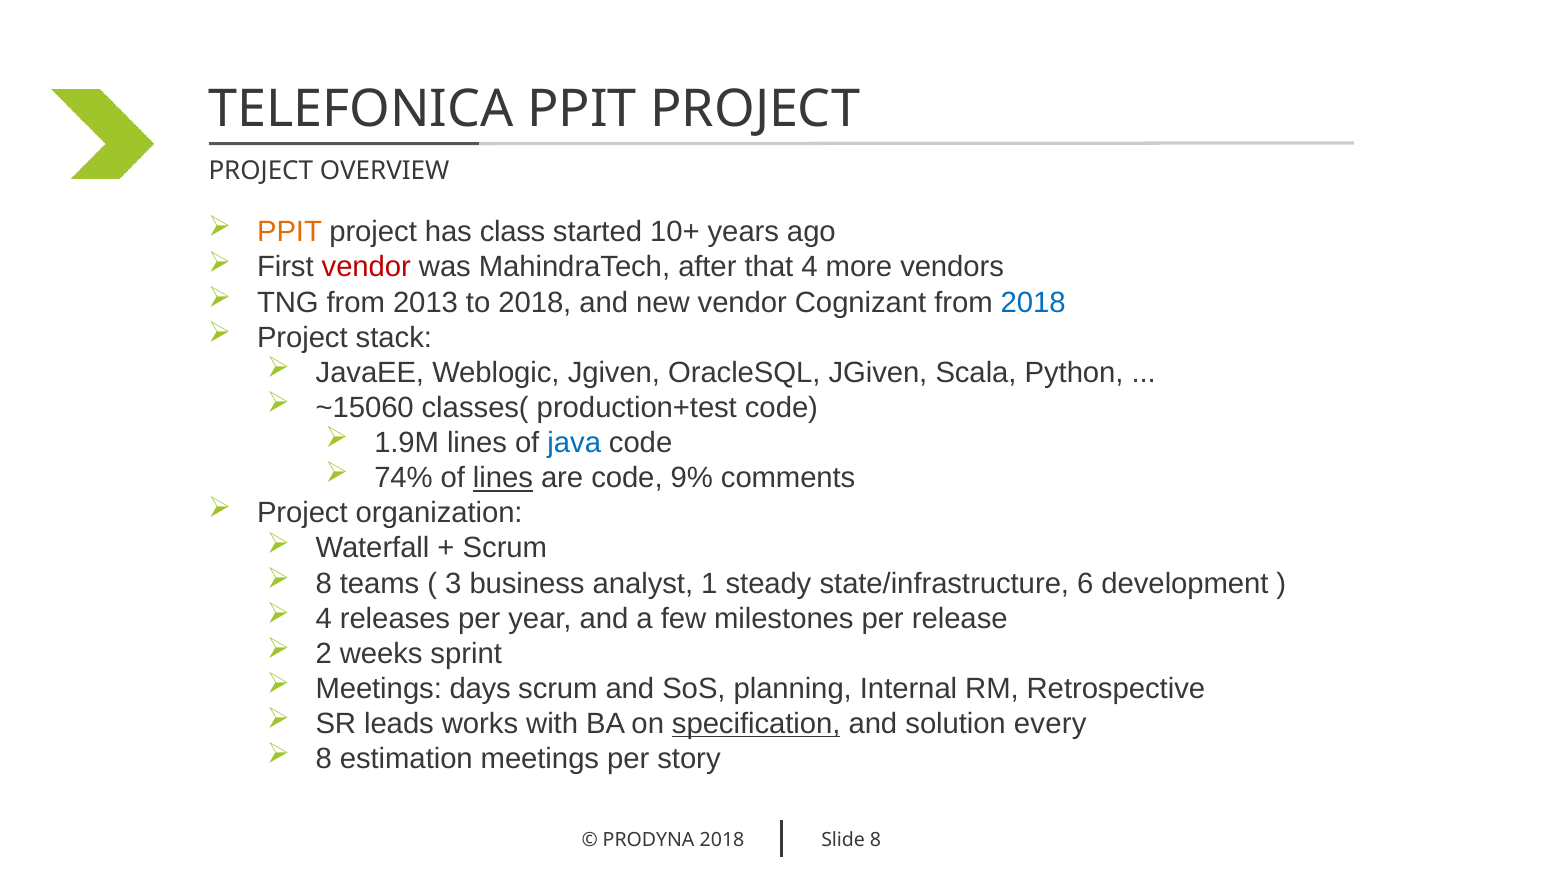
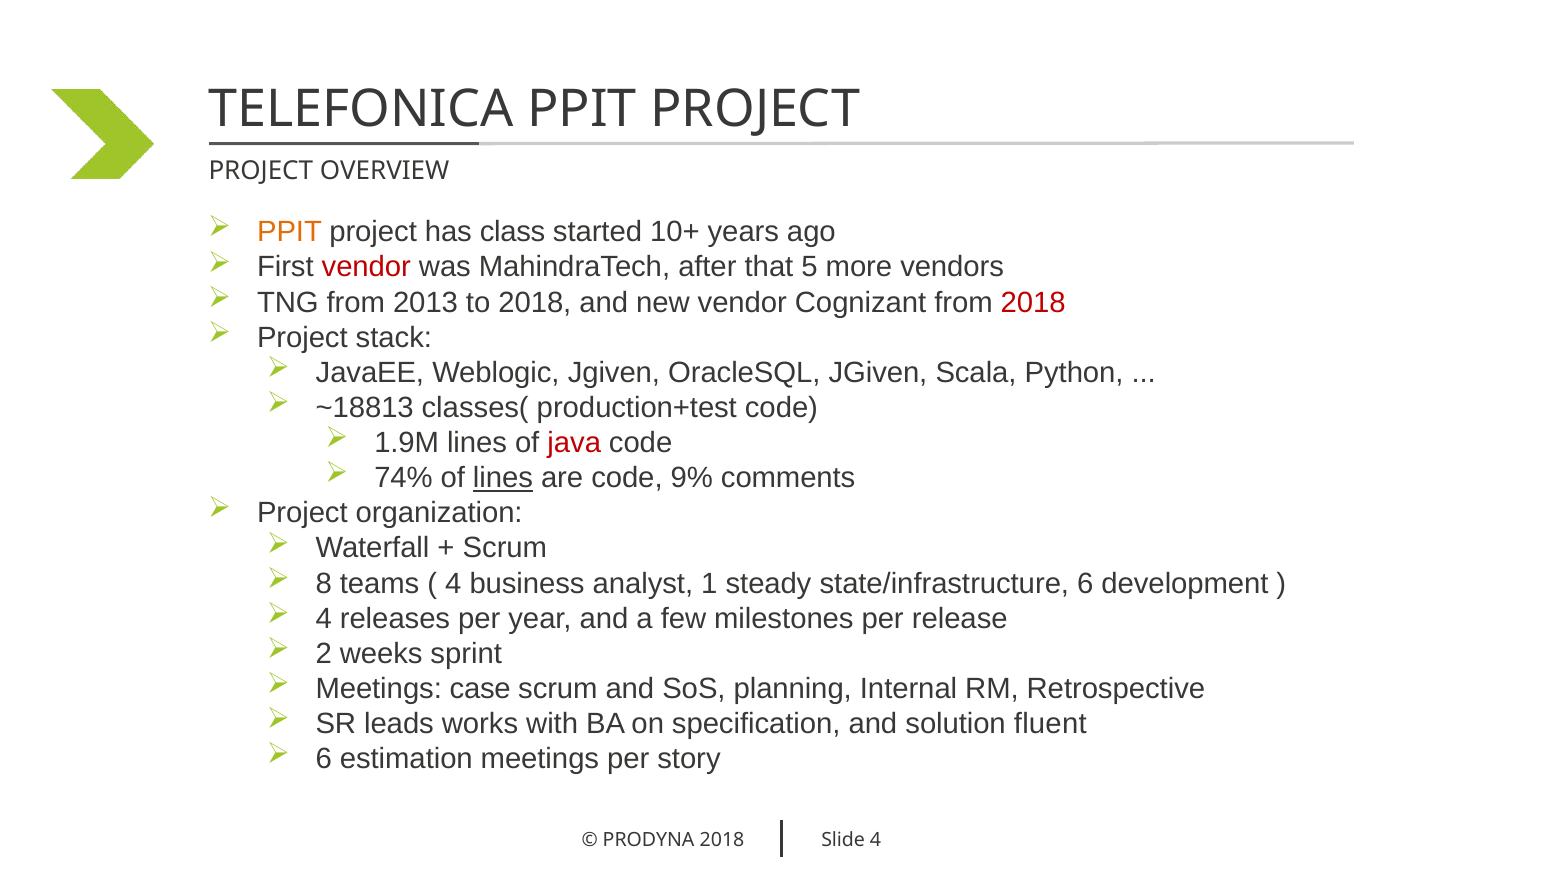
that 4: 4 -> 5 (809, 267)
2018 colour: blue -> red (1033, 303)
~15060: ~15060 -> ~18813 (365, 408)
java colour: blue -> red (574, 443)
3: 3 -> 4 (453, 584)
days: days -> case (480, 689)
specification underline: present -> none (756, 724)
every: every -> fluent (1050, 724)
8: 8 -> 6 (324, 759)
8: 8 -> 4 (876, 841)
